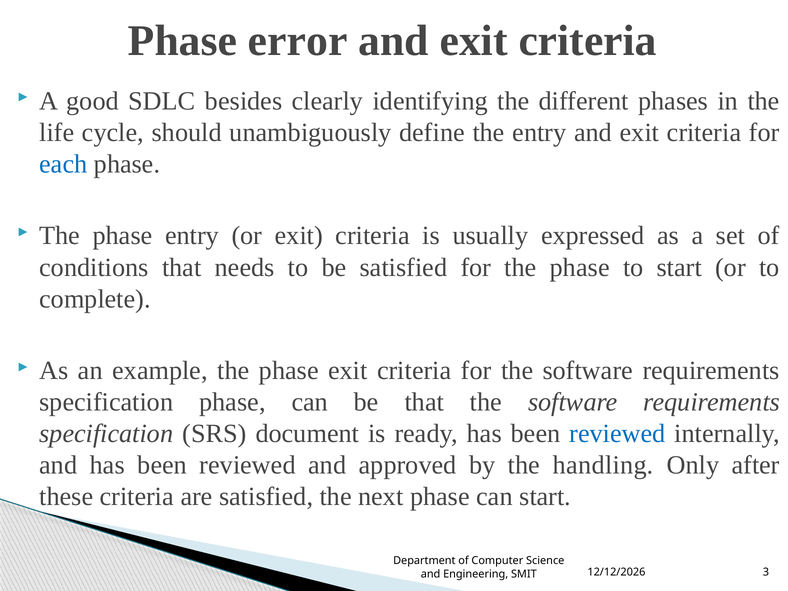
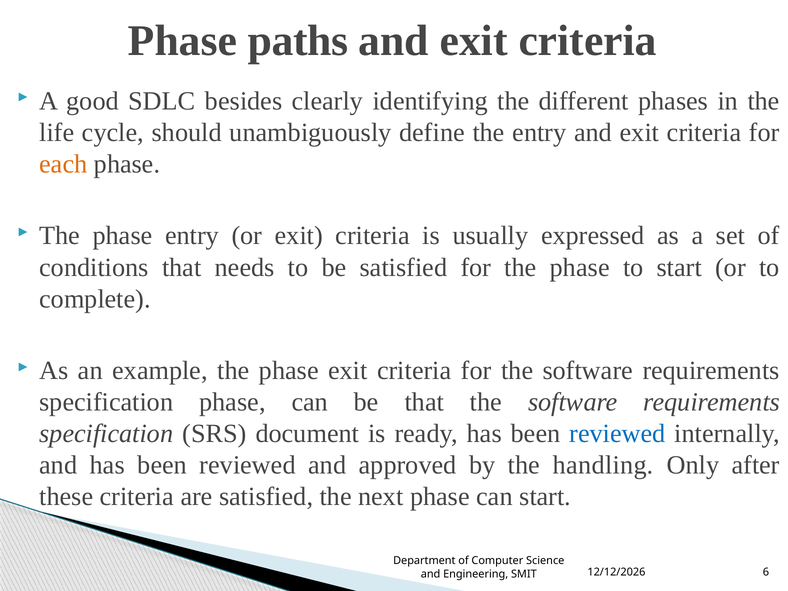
error: error -> paths (298, 41)
each colour: blue -> orange (63, 164)
3: 3 -> 6 (766, 572)
